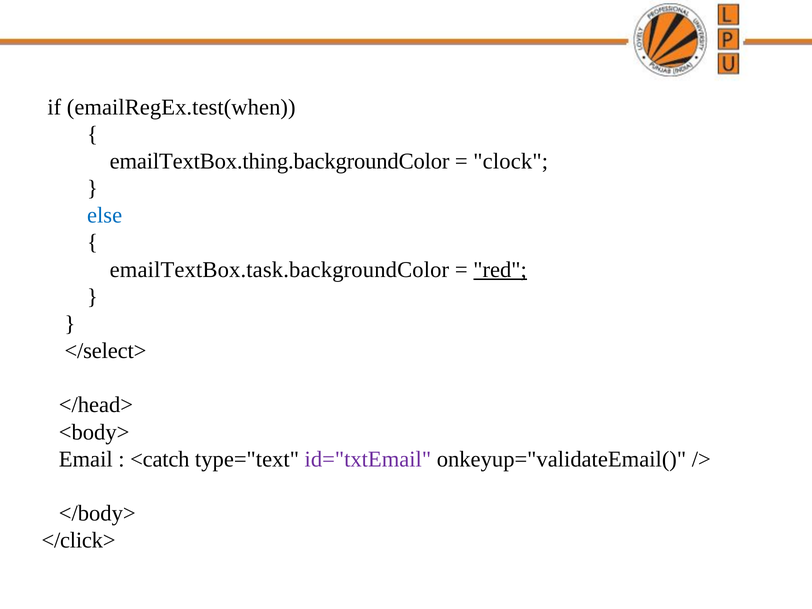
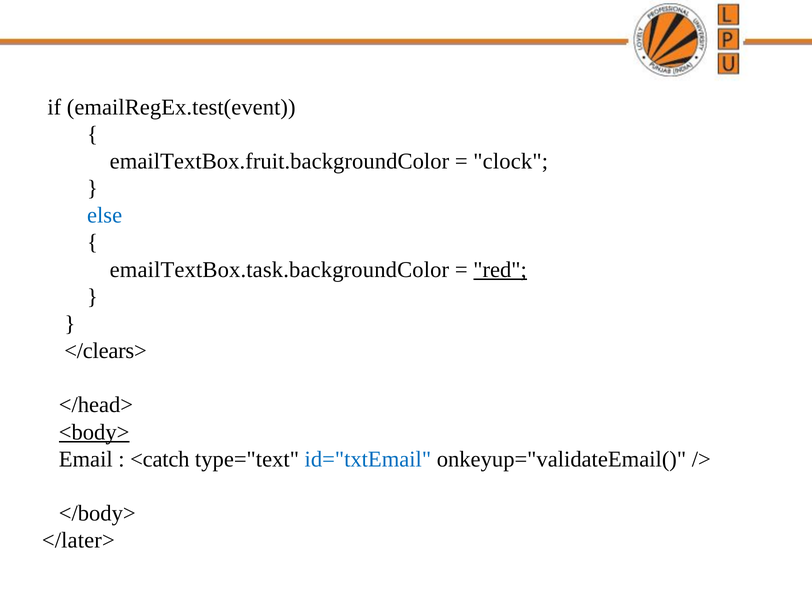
emailRegEx.test(when: emailRegEx.test(when -> emailRegEx.test(event (181, 107)
emailTextBox.thing.backgroundColor: emailTextBox.thing.backgroundColor -> emailTextBox.fruit.backgroundColor (279, 161)
</select>: </select> -> </clears> (106, 351)
<body> underline: none -> present (94, 432)
id="txtEmail colour: purple -> blue (368, 459)
</click>: </click> -> </later> (78, 540)
